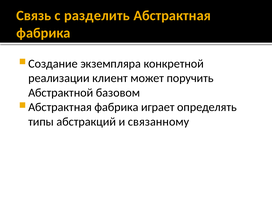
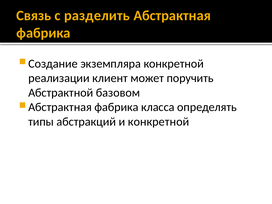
играет: играет -> класса (158, 107)
и связанному: связанному -> конкретной (159, 122)
